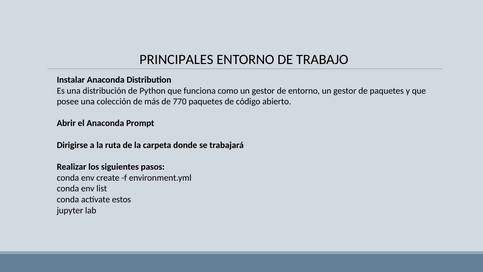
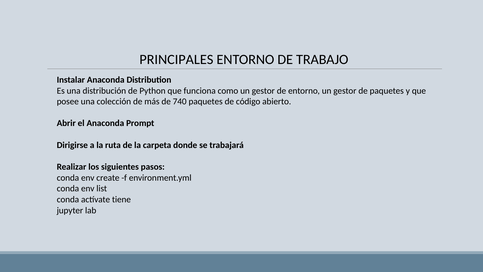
770: 770 -> 740 (180, 101)
estos: estos -> tiene (121, 199)
